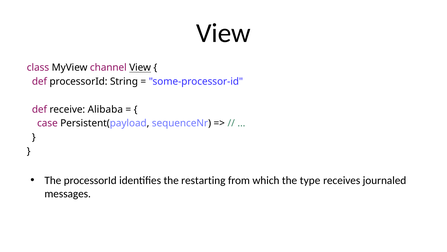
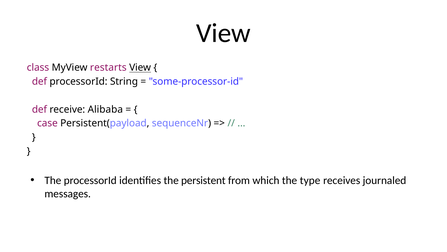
channel: channel -> restarts (108, 68)
restarting: restarting -> persistent (203, 180)
